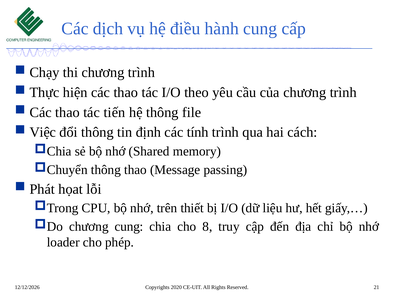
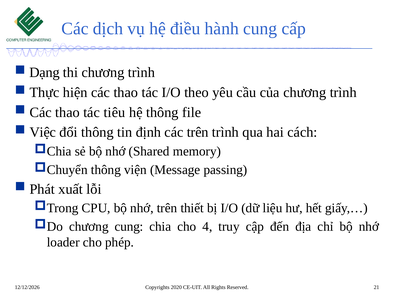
Chạy: Chạy -> Dạng (45, 72)
tiến: tiến -> tiêu (114, 112)
các tính: tính -> trên (198, 132)
thông thao: thao -> viện (135, 169)
họat: họat -> xuất (71, 189)
8: 8 -> 4 (207, 226)
